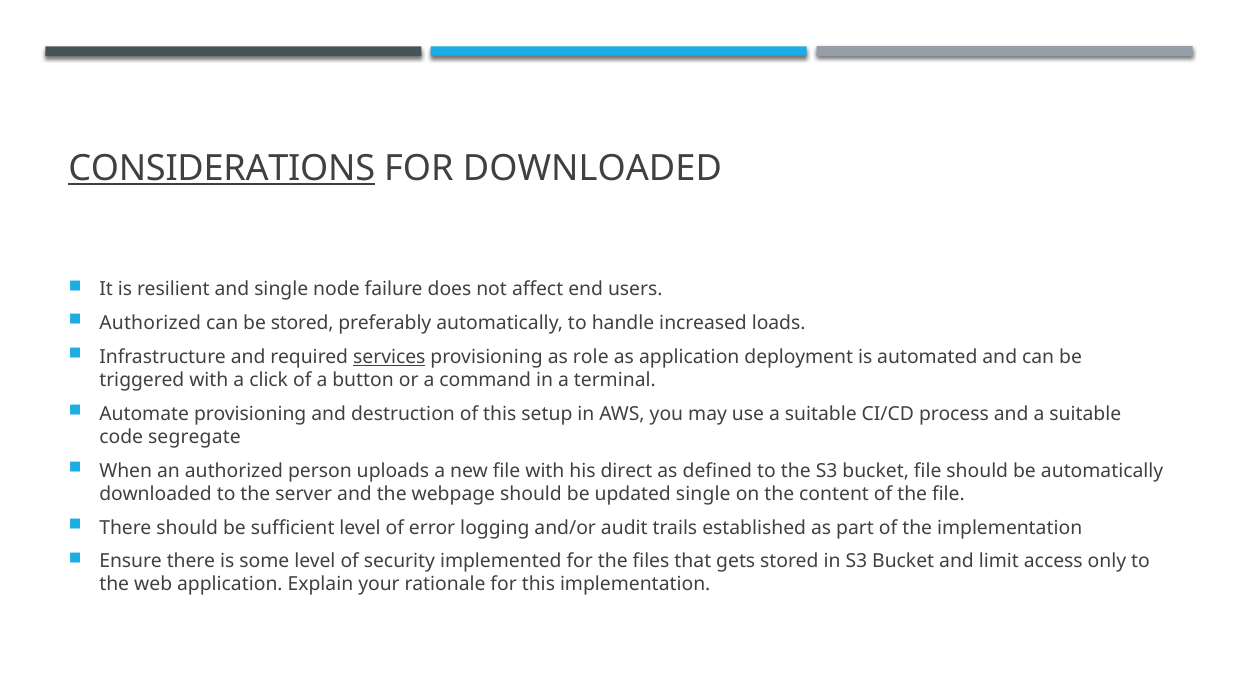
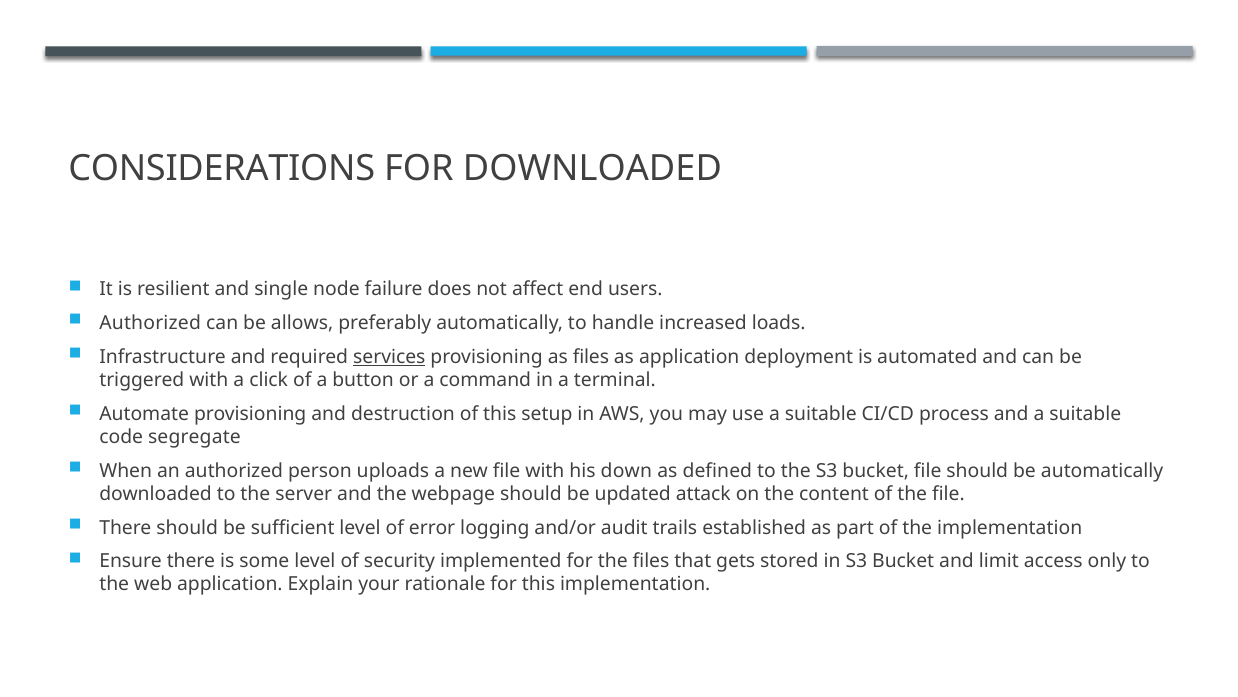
CONSIDERATIONS underline: present -> none (222, 168)
be stored: stored -> allows (302, 323)
as role: role -> files (591, 357)
direct: direct -> down (626, 470)
updated single: single -> attack (703, 493)
